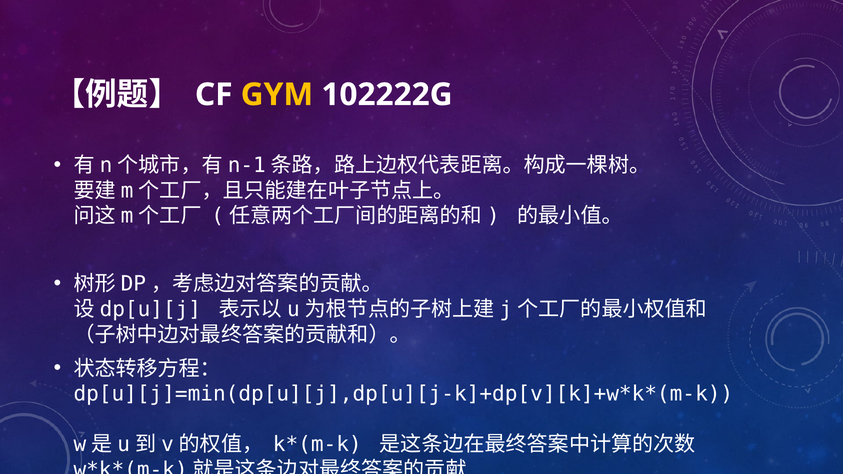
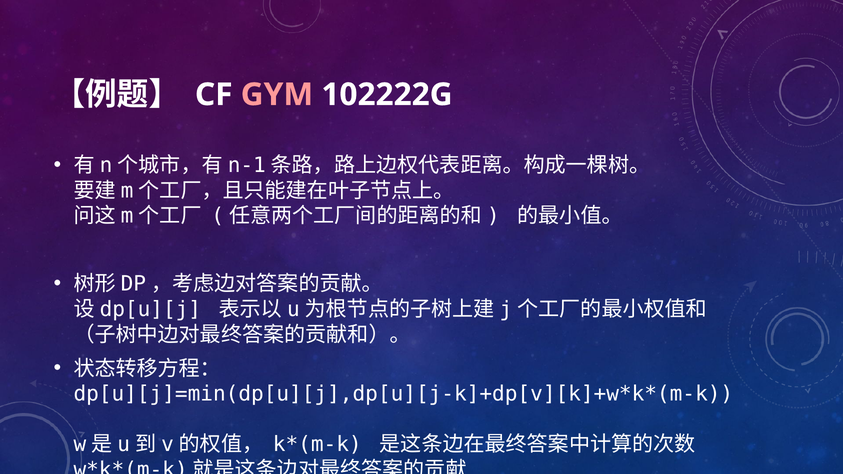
GYM colour: yellow -> pink (277, 95)
